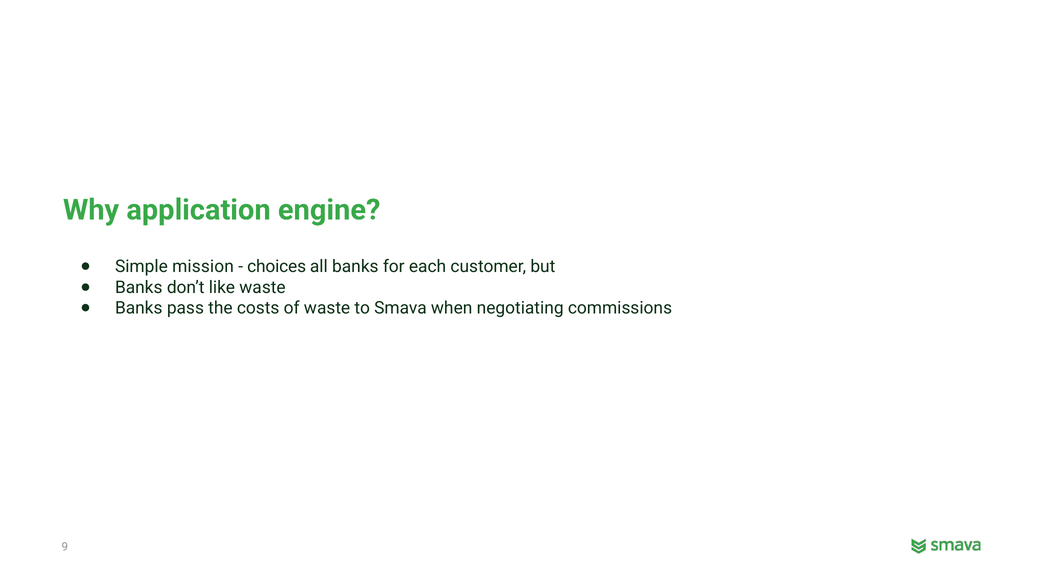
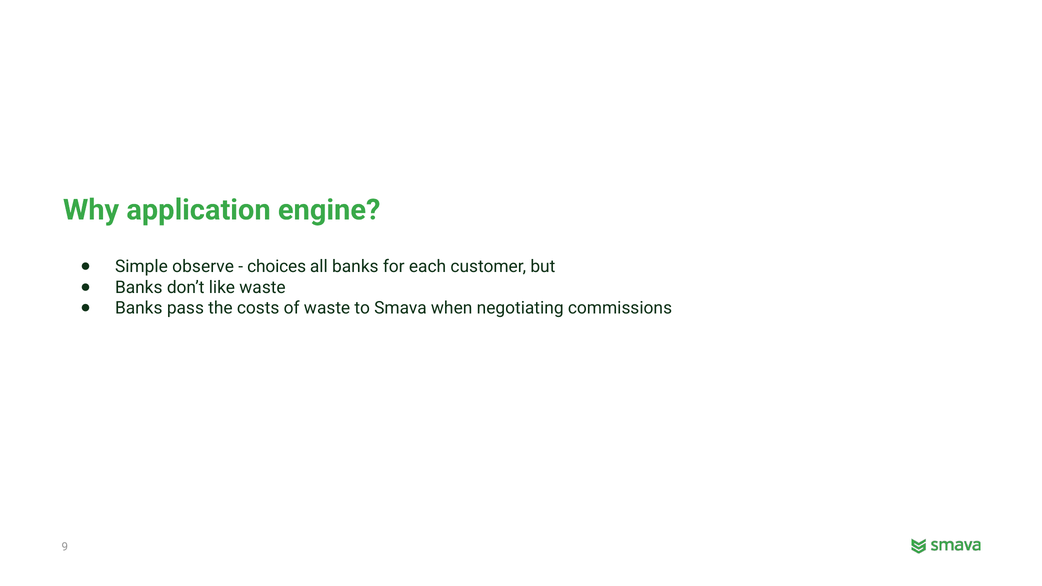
mission: mission -> observe (203, 267)
